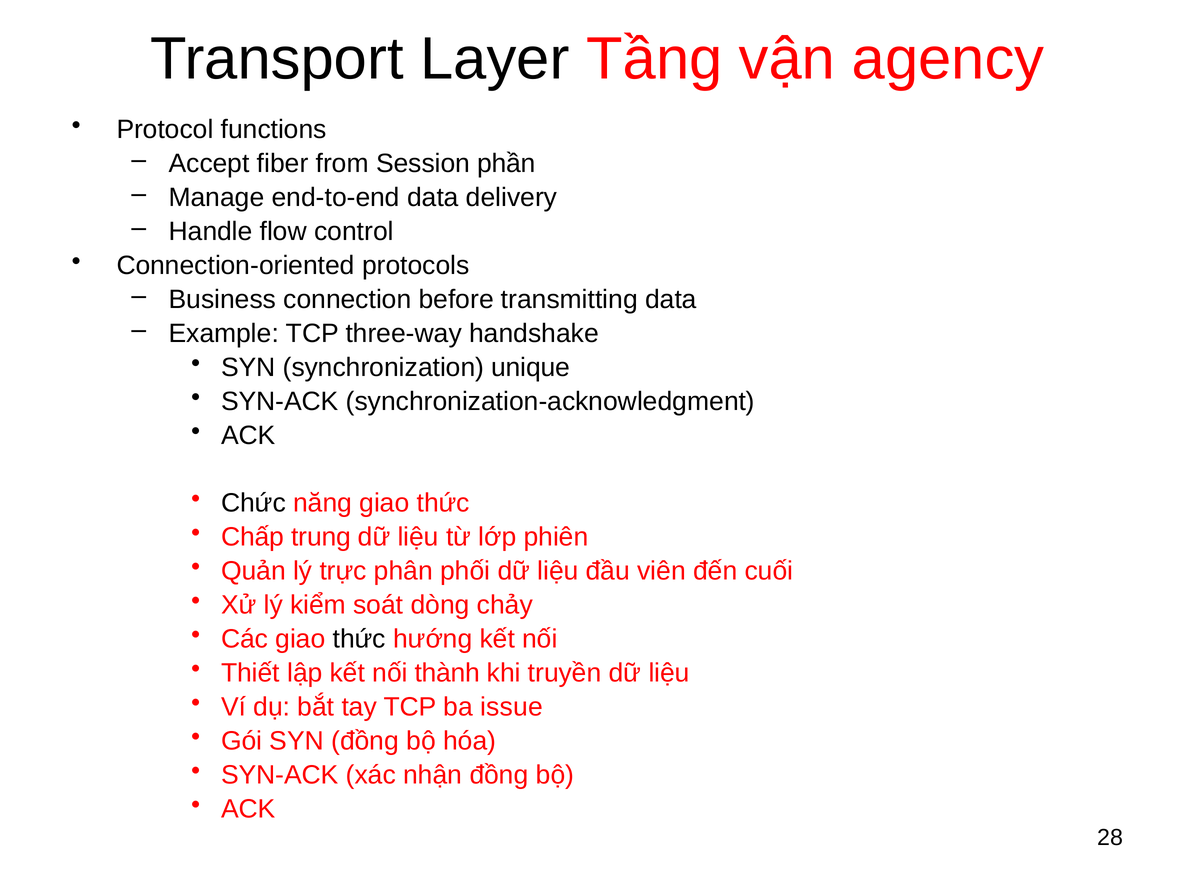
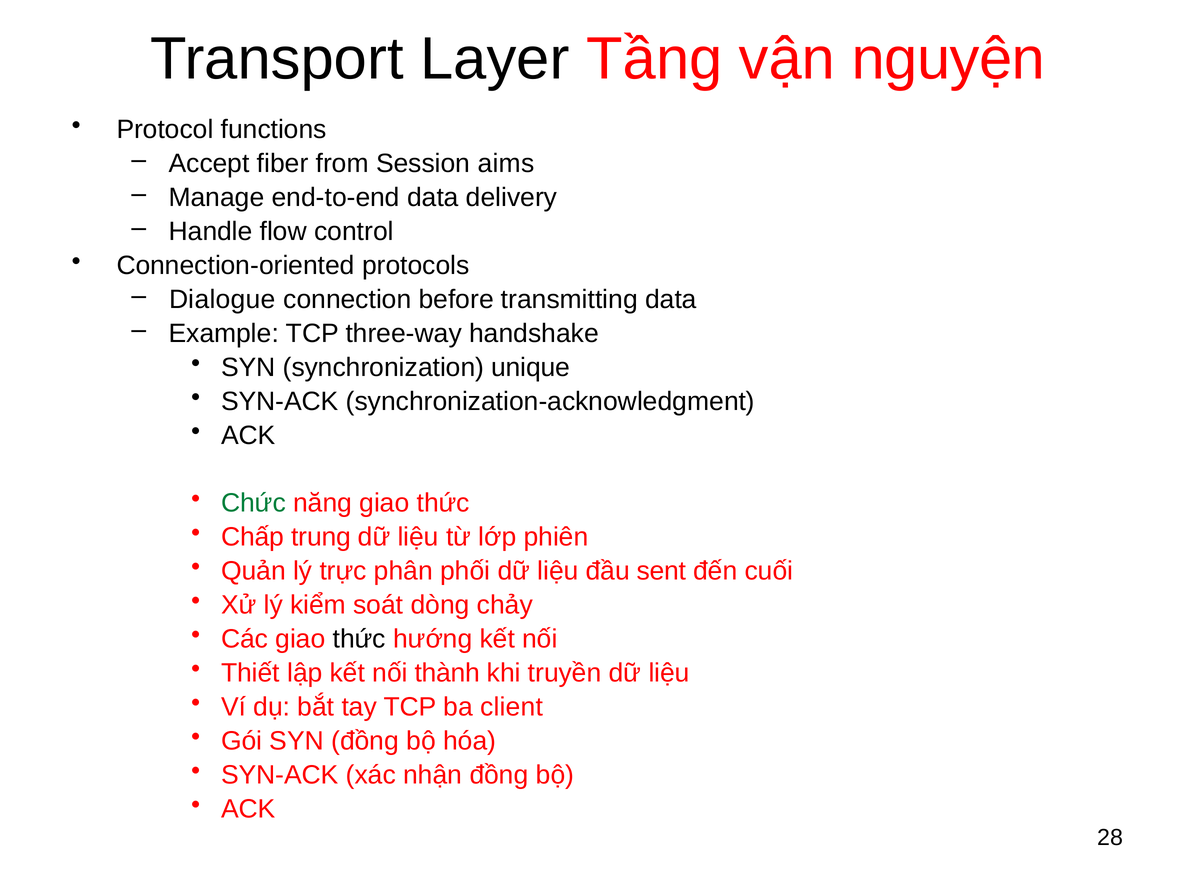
agency: agency -> nguyện (948, 59)
phần: phần -> aims (506, 164)
Business: Business -> Dialogue (222, 299)
Chức colour: black -> green (253, 503)
viên: viên -> sent (662, 571)
issue: issue -> client (512, 707)
